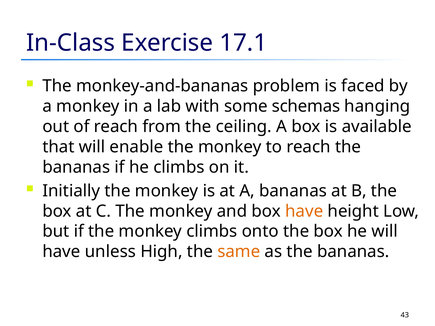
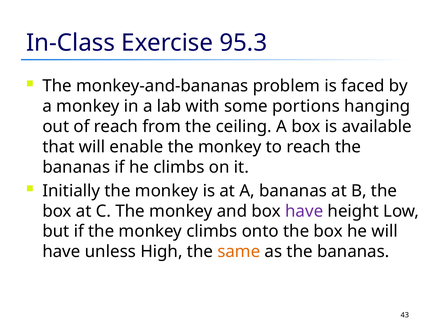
17.1: 17.1 -> 95.3 (243, 43)
schemas: schemas -> portions (306, 106)
have colour: orange -> purple (304, 211)
